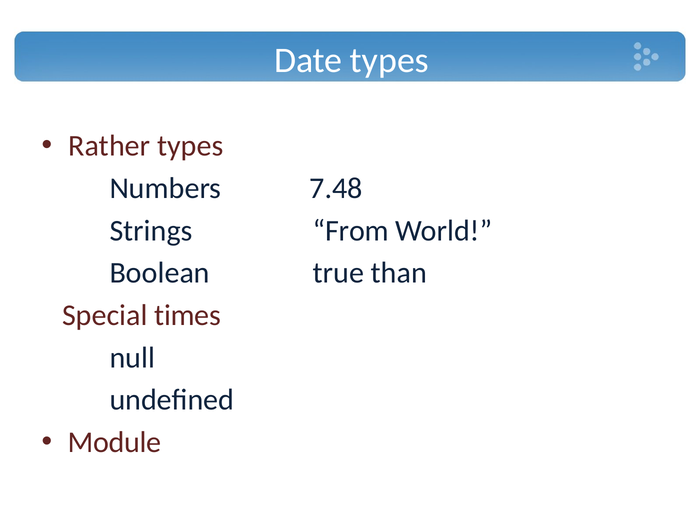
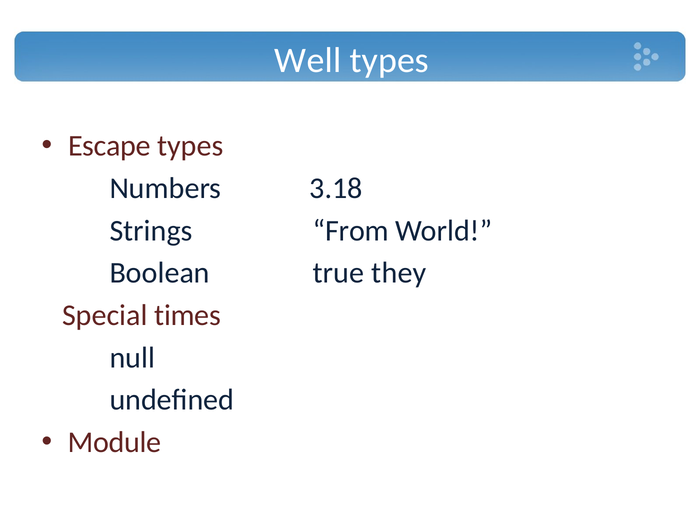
Date: Date -> Well (308, 60)
Rather: Rather -> Escape (109, 146)
7.48: 7.48 -> 3.18 (336, 188)
than: than -> they (399, 273)
